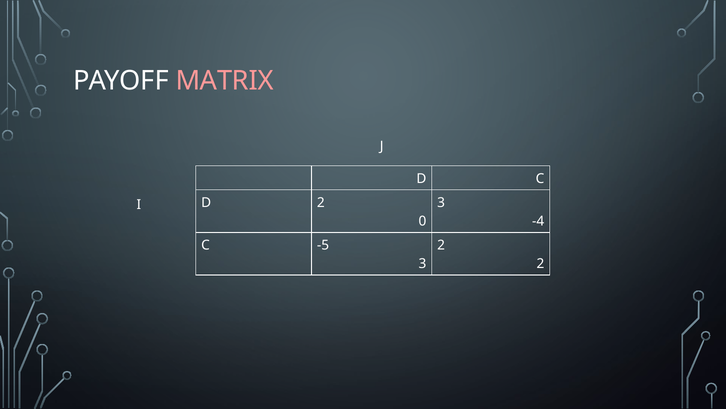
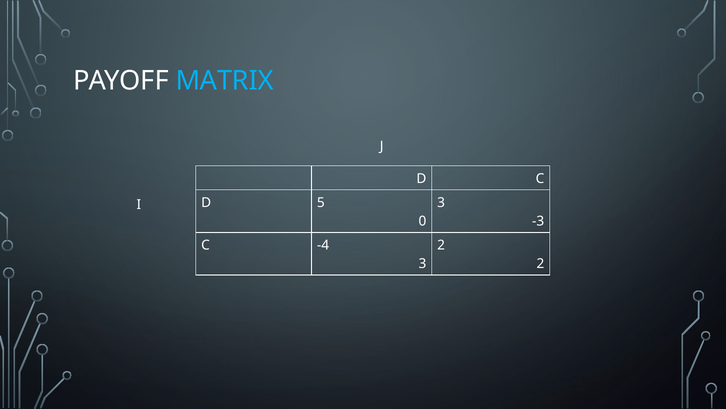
MATRIX colour: pink -> light blue (225, 81)
D 2: 2 -> 5 (321, 202)
-4: -4 -> -3 (538, 221)
-5: -5 -> -4 (323, 245)
